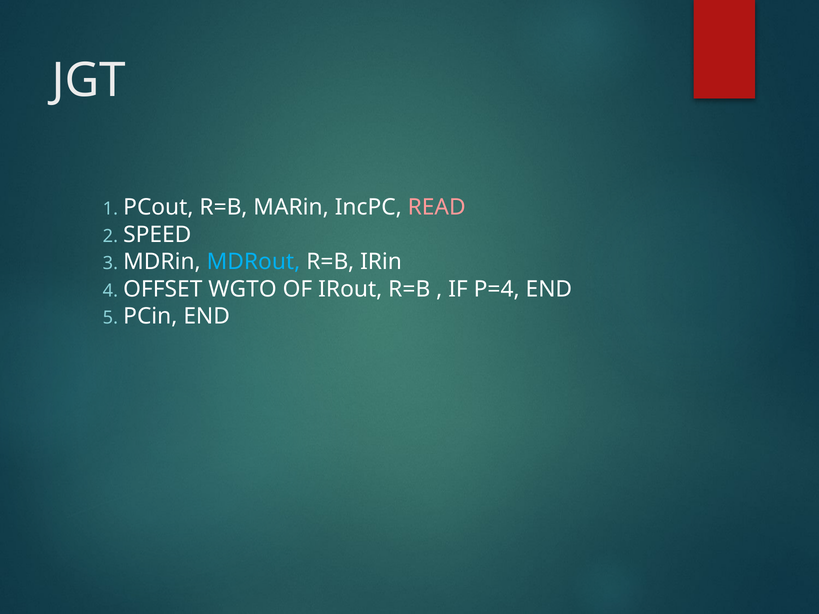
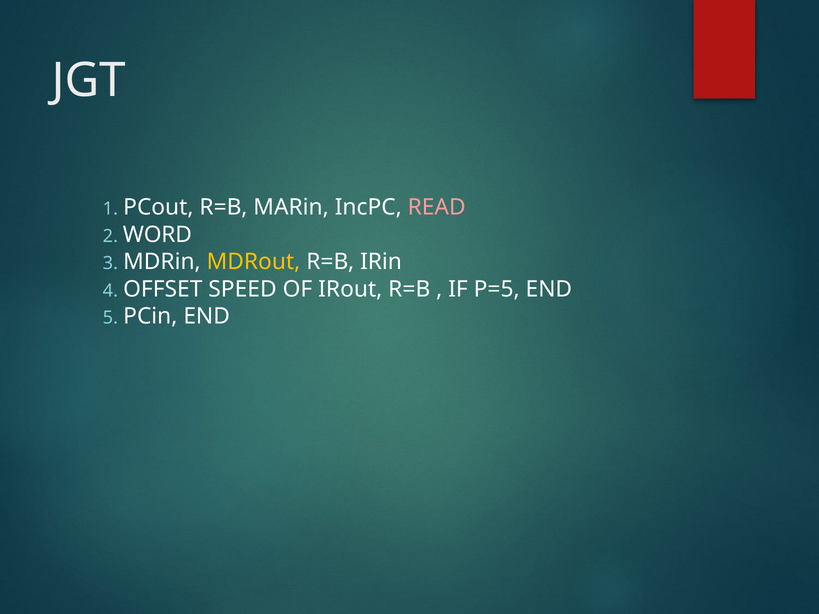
SPEED: SPEED -> WORD (157, 235)
MDRout colour: light blue -> yellow (253, 262)
WGTO: WGTO -> SPEED (243, 289)
P=4: P=4 -> P=5 (497, 289)
